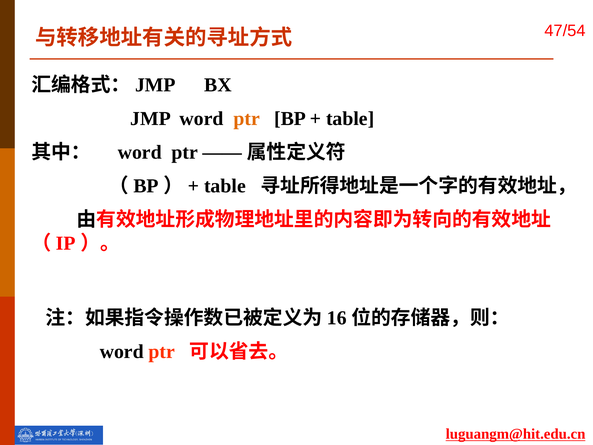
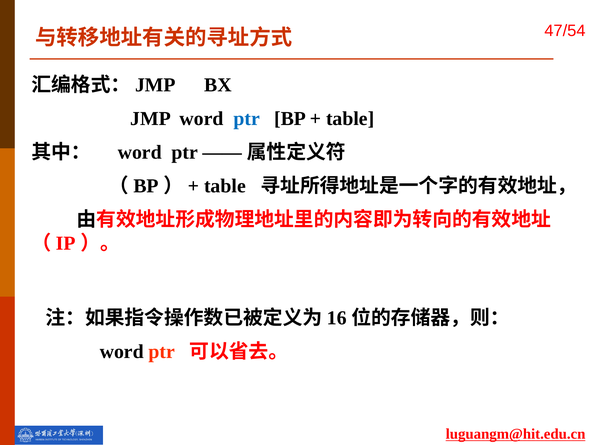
ptr colour: orange -> blue (247, 119)
